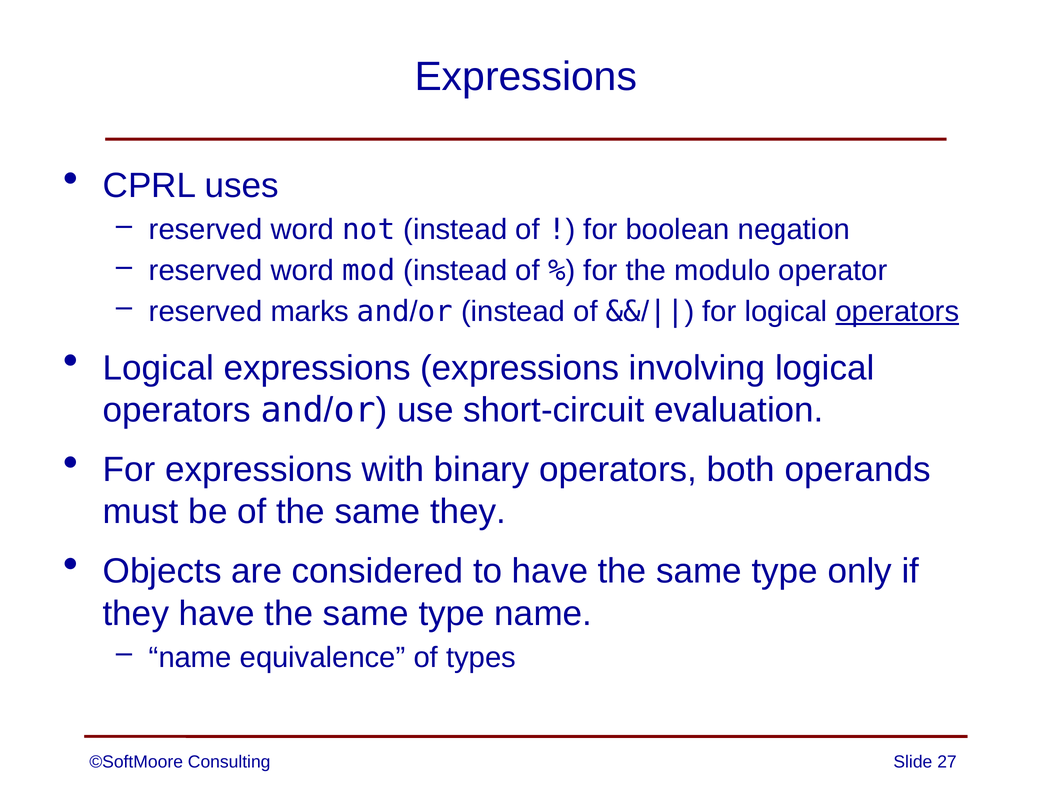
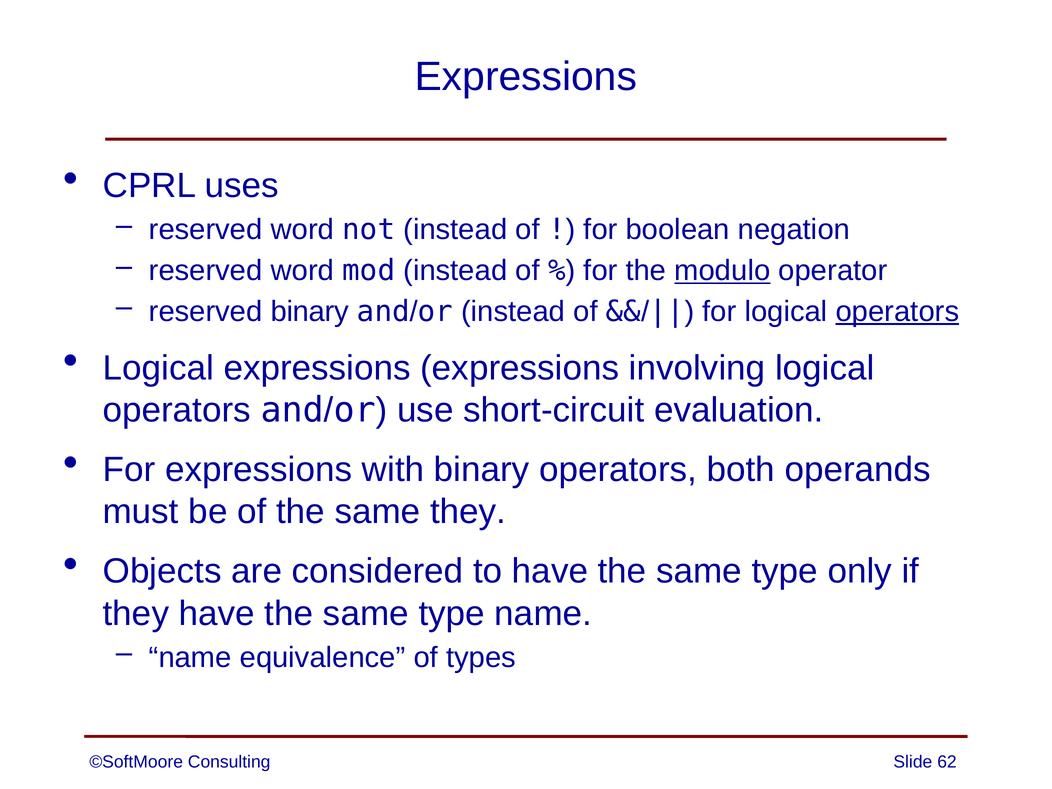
modulo underline: none -> present (722, 271)
reserved marks: marks -> binary (310, 312)
27: 27 -> 62 (947, 762)
